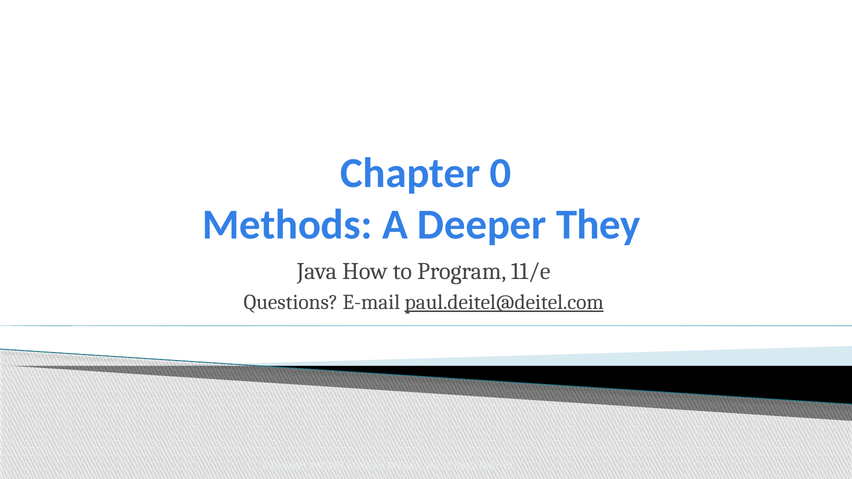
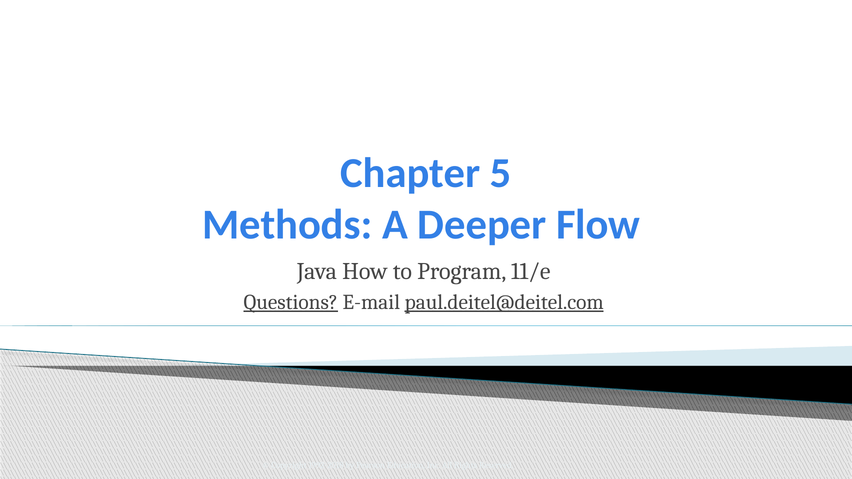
0: 0 -> 5 (501, 173)
They: They -> Flow (598, 225)
Questions underline: none -> present (291, 302)
